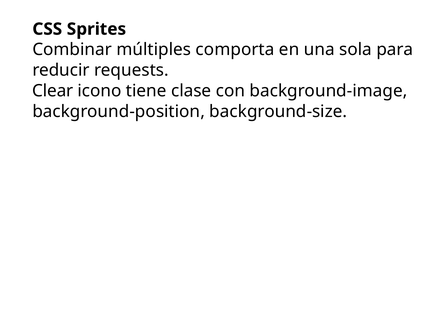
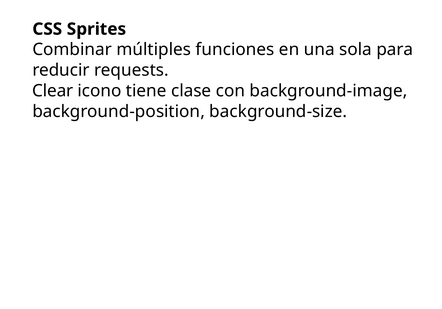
comporta: comporta -> funciones (235, 50)
